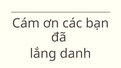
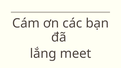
danh: danh -> meet (76, 54)
